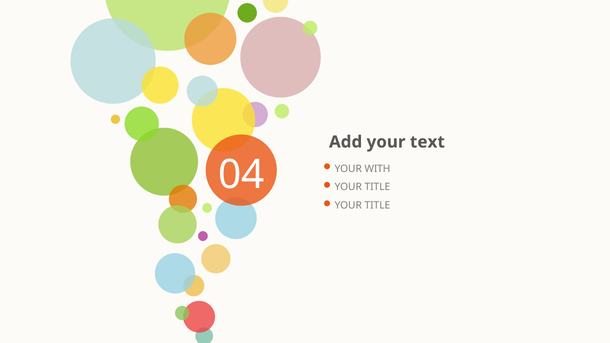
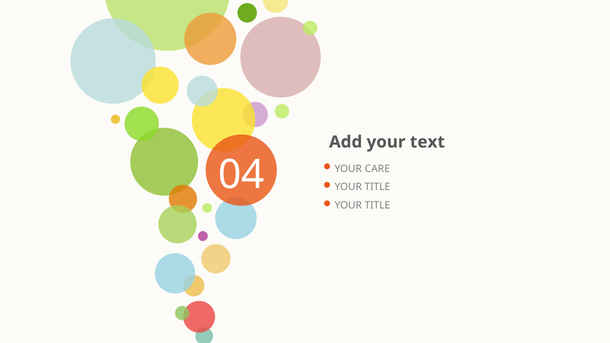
WITH: WITH -> CARE (377, 169)
